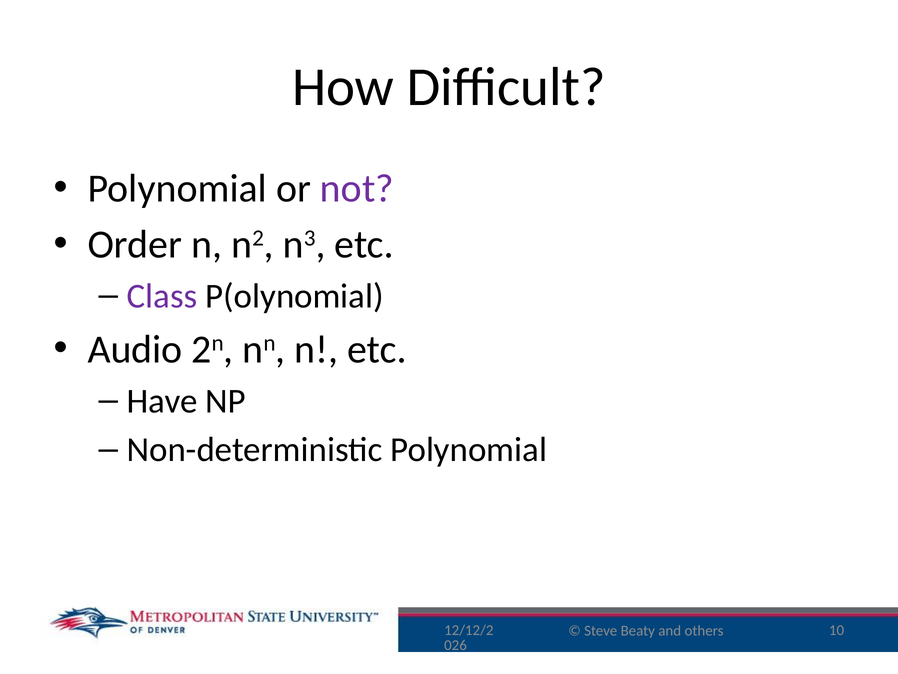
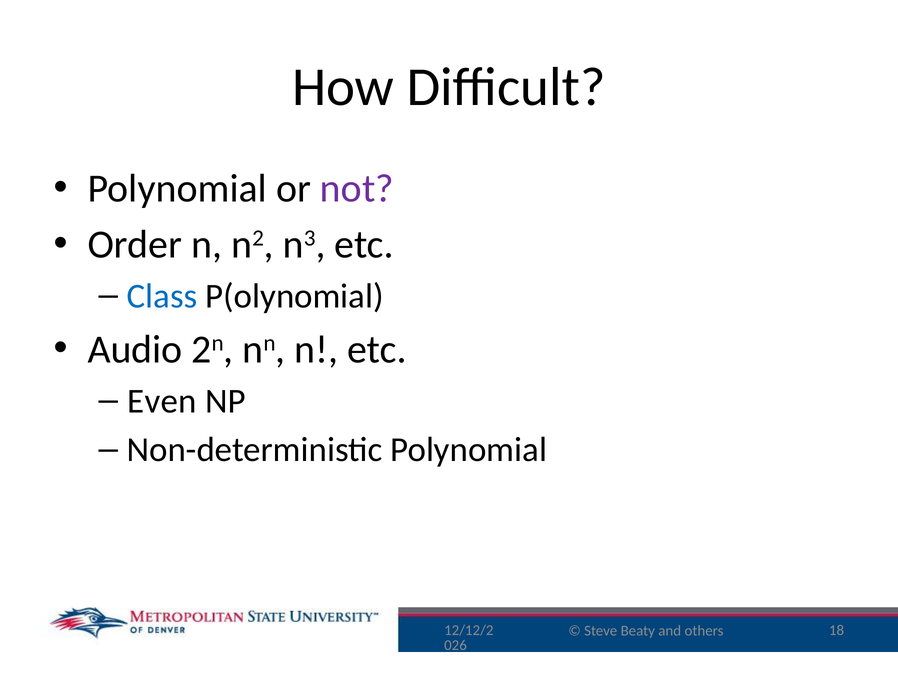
Class colour: purple -> blue (162, 296)
Have: Have -> Even (162, 401)
10: 10 -> 18 (837, 630)
